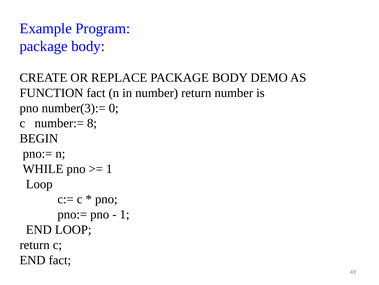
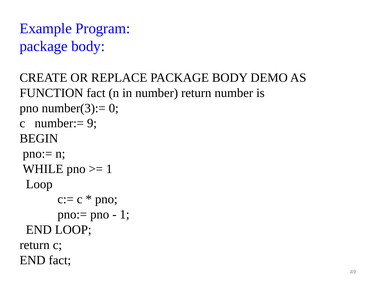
8: 8 -> 9 (92, 123)
